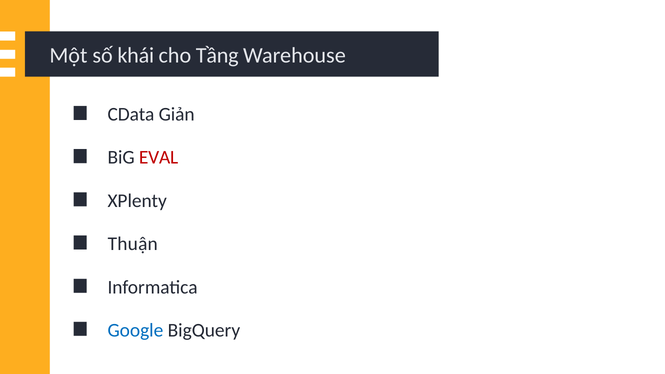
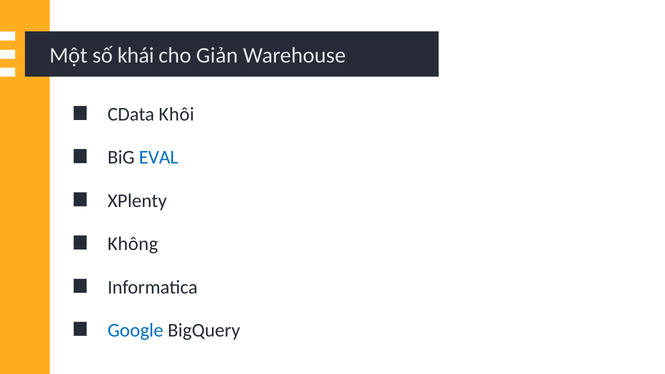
Tầng: Tầng -> Giản (217, 56)
Giản: Giản -> Khôi (177, 114)
EVAL colour: red -> blue (159, 157)
Thuận: Thuận -> Không (133, 244)
